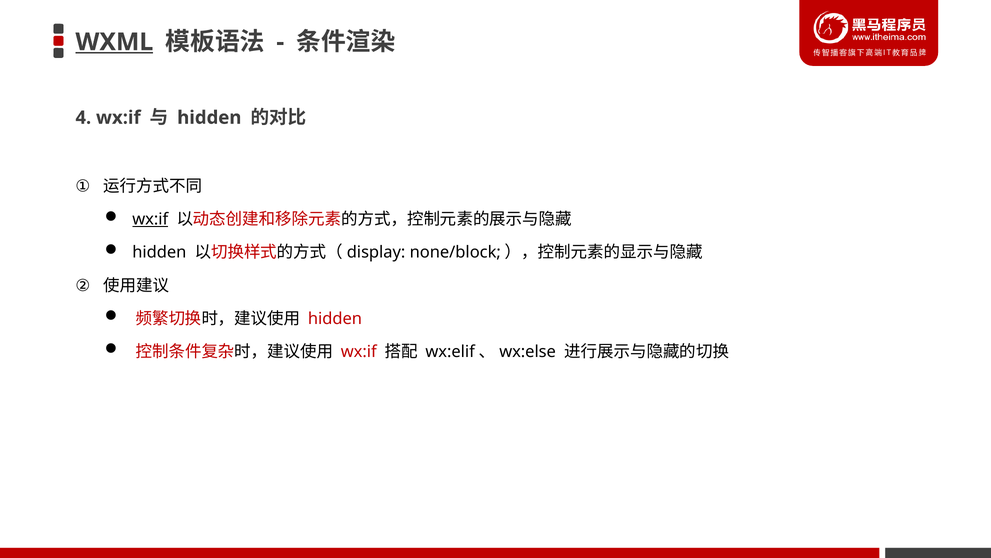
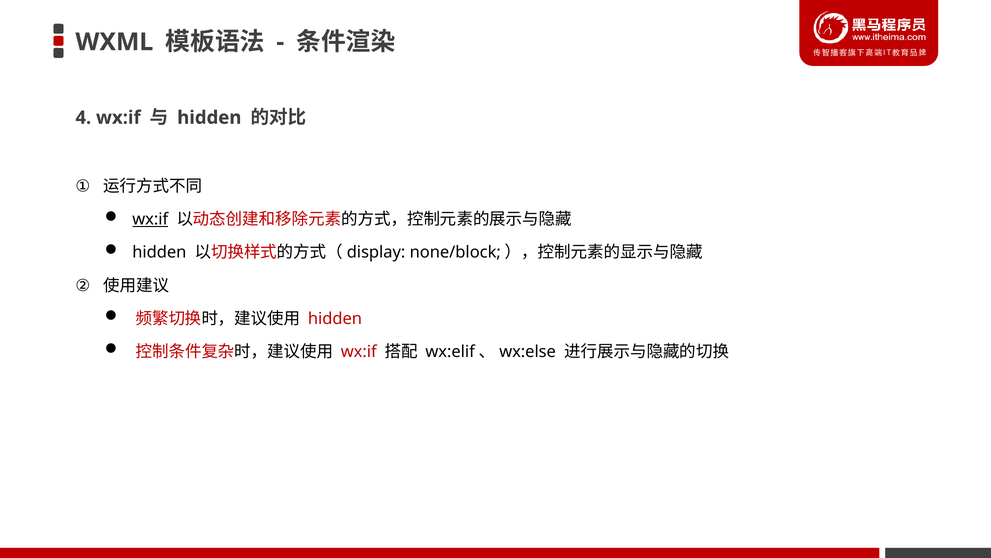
WXML underline: present -> none (114, 42)
